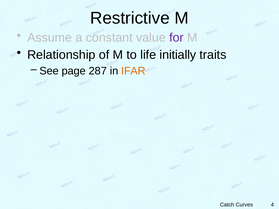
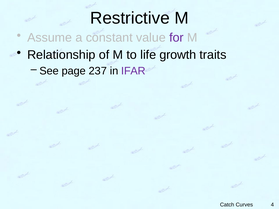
initially: initially -> growth (178, 55)
287: 287 -> 237 (98, 71)
IFAR colour: orange -> purple (133, 71)
